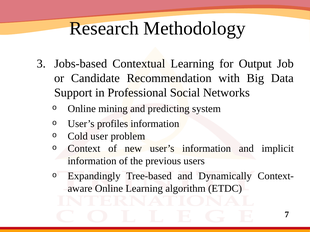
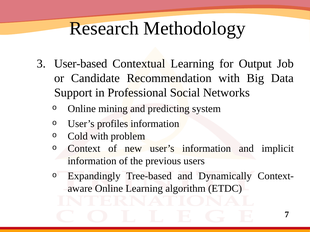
Jobs-based: Jobs-based -> User-based (81, 64)
Cold user: user -> with (99, 136)
